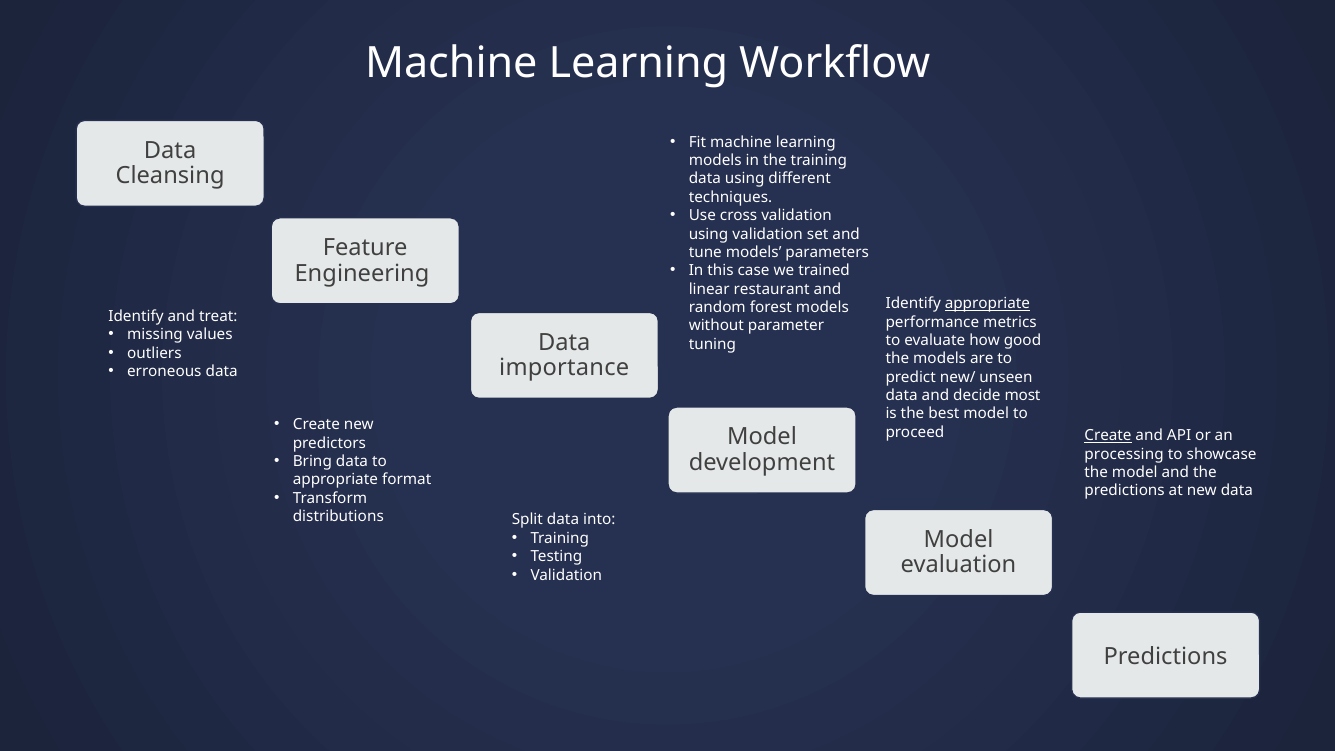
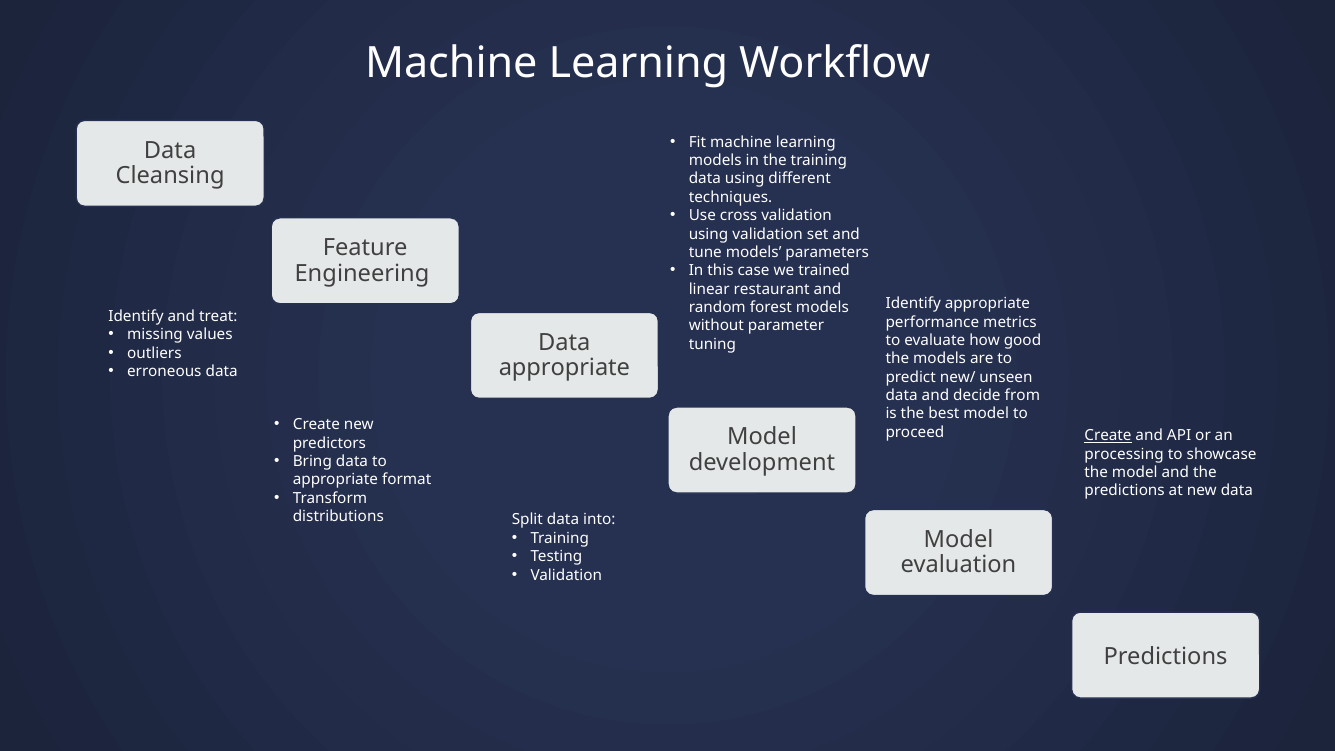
appropriate underline: present -> none (987, 304)
importance: importance -> appropriate (564, 368)
most: most -> from (1022, 396)
